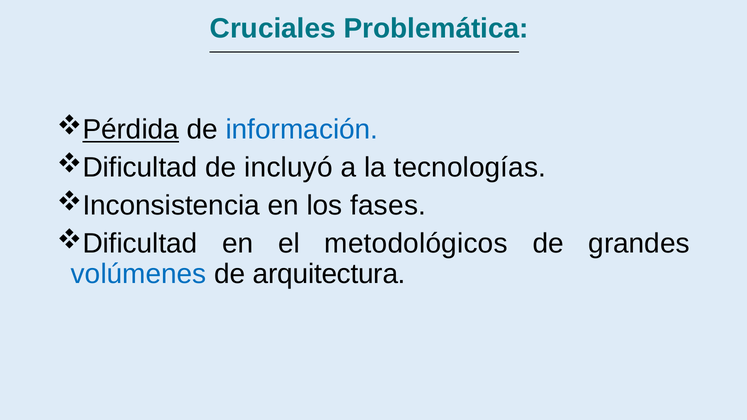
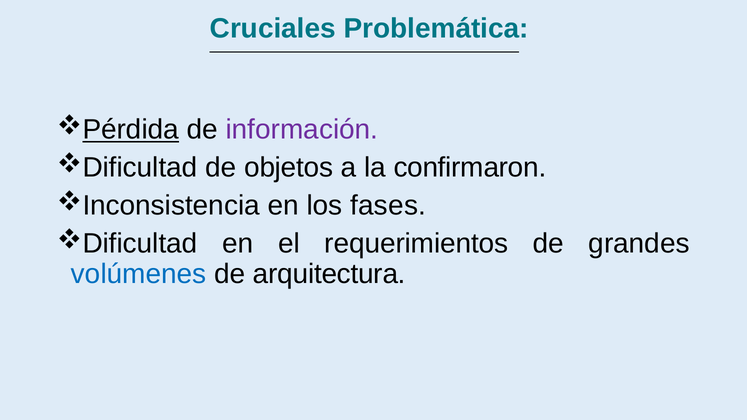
información colour: blue -> purple (302, 130)
incluyó: incluyó -> objetos (289, 168)
tecnologías: tecnologías -> confirmaron (470, 168)
metodológicos: metodológicos -> requerimientos (416, 244)
